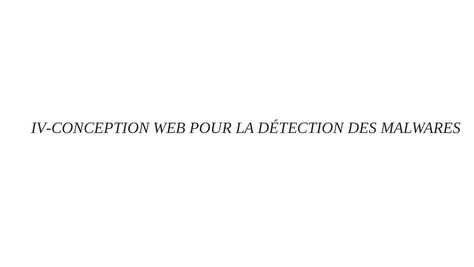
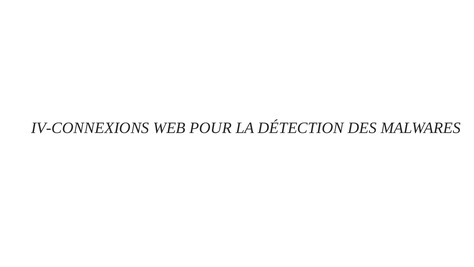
IV-CONCEPTION: IV-CONCEPTION -> IV-CONNEXIONS (90, 128)
